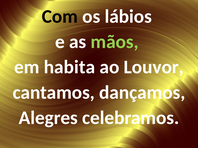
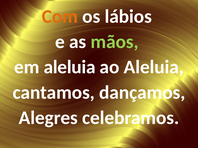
Com colour: black -> orange (60, 16)
em habita: habita -> aleluia (70, 67)
ao Louvor: Louvor -> Aleluia (154, 67)
